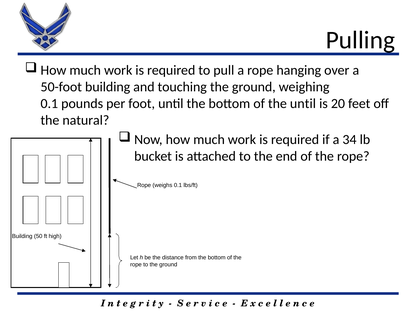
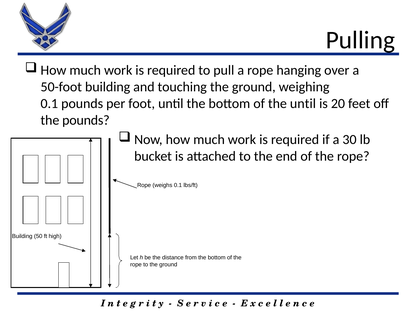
the natural: natural -> pounds (86, 120)
34: 34 -> 30 (350, 140)
